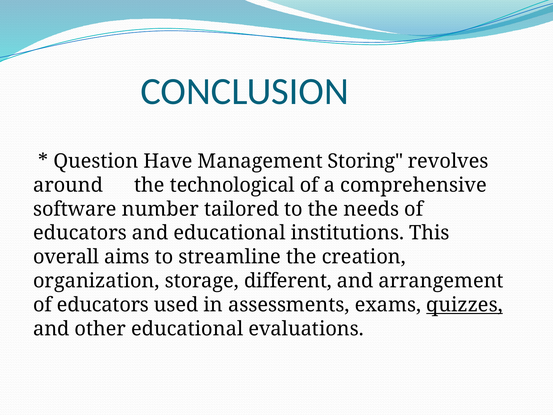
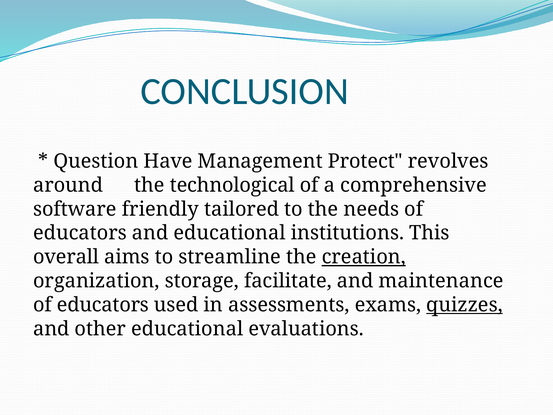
Storing: Storing -> Protect (365, 161)
number: number -> friendly (160, 209)
creation underline: none -> present (364, 257)
different: different -> facilitate (288, 281)
arrangement: arrangement -> maintenance (441, 281)
